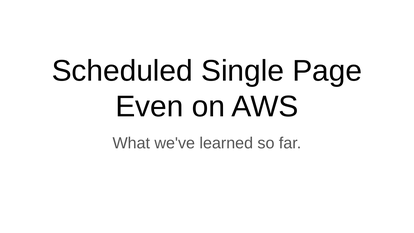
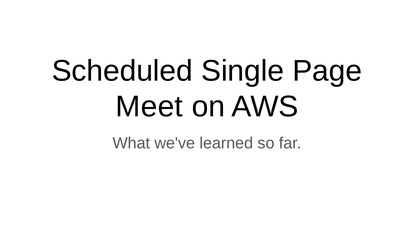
Even: Even -> Meet (149, 107)
